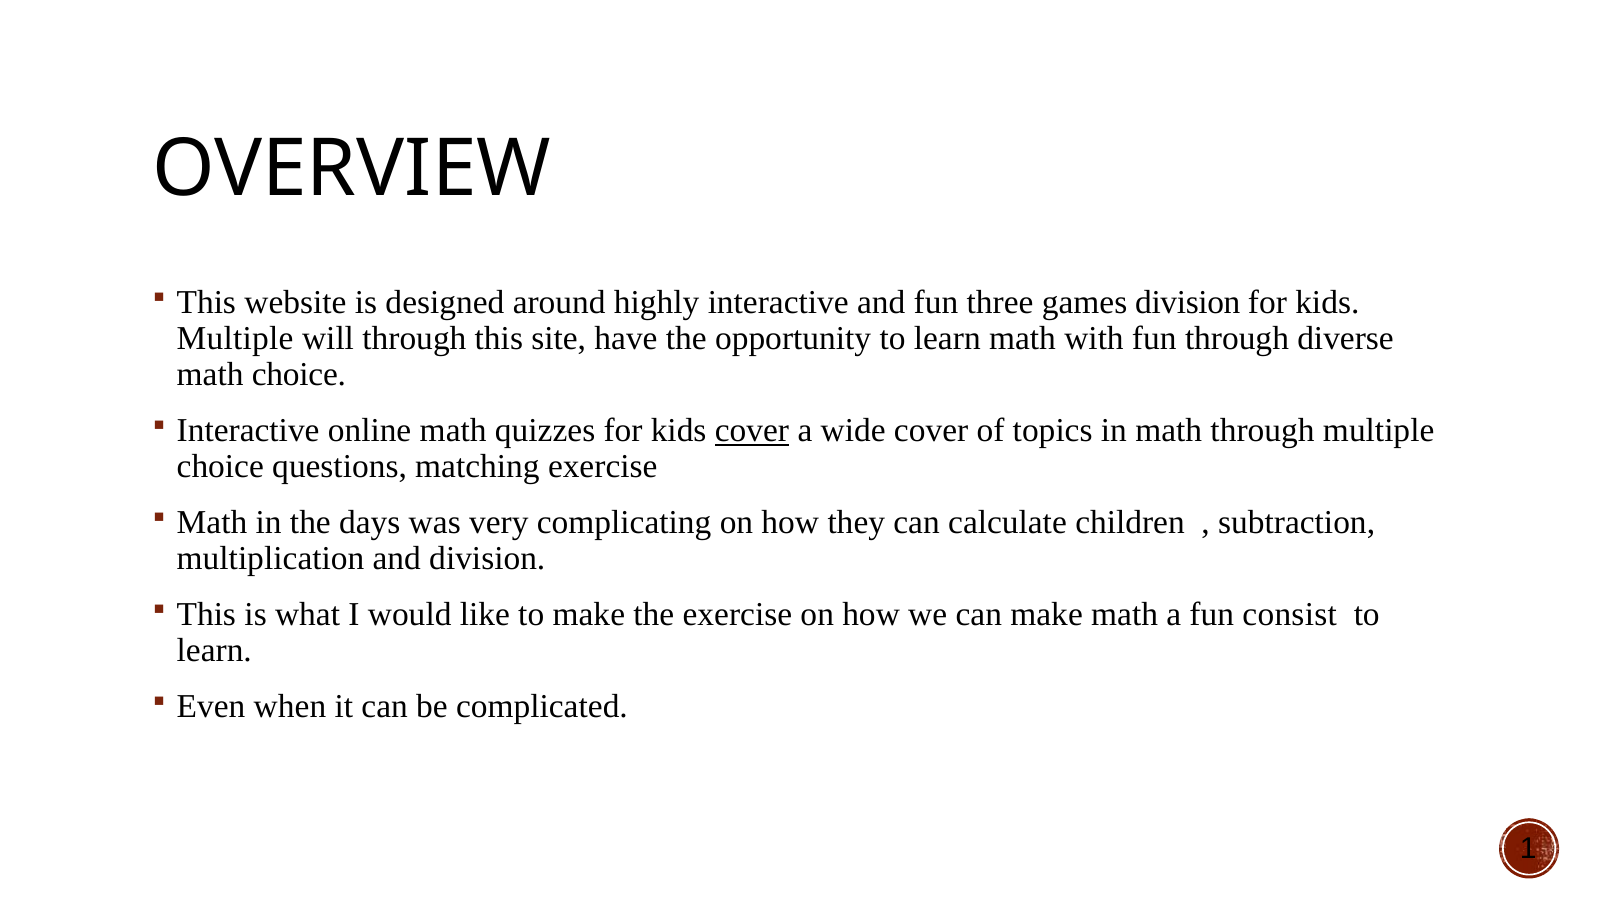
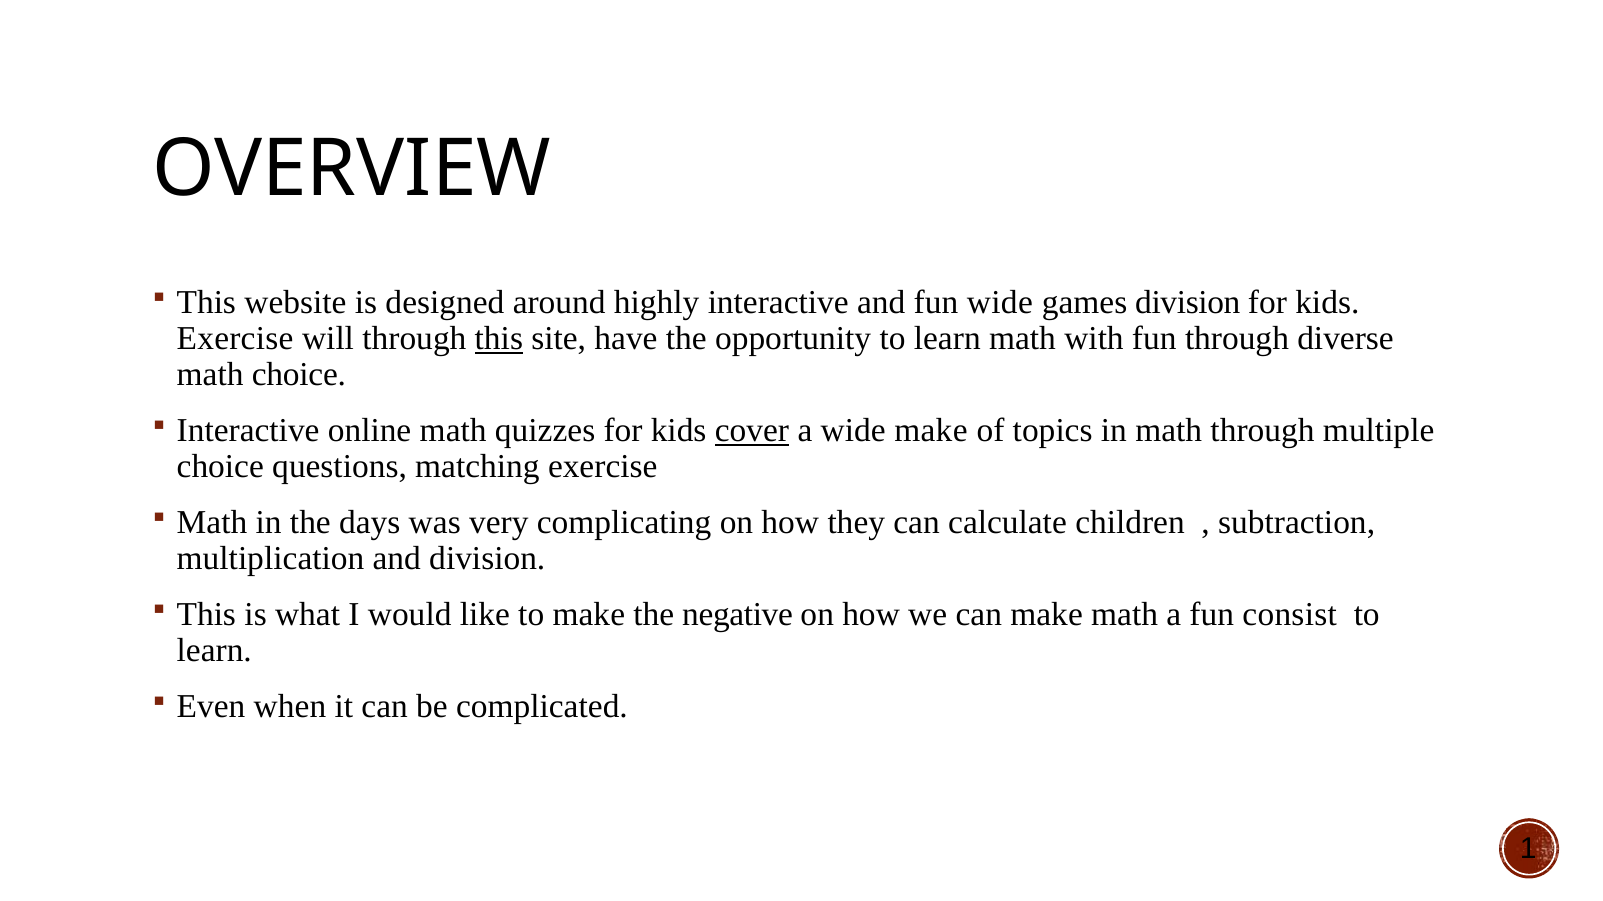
fun three: three -> wide (1000, 303)
Multiple: Multiple -> Exercise (235, 339)
this underline: none -> present (499, 339)
wide cover: cover -> make (931, 431)
the exercise: exercise -> negative (738, 615)
